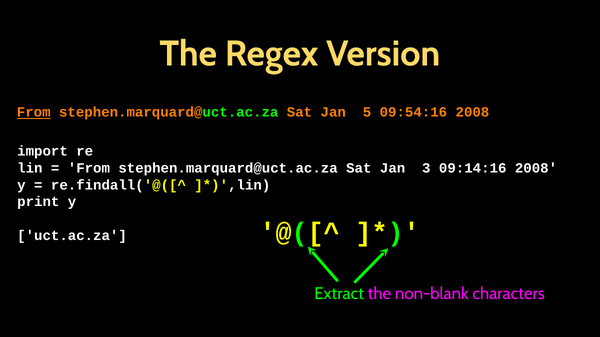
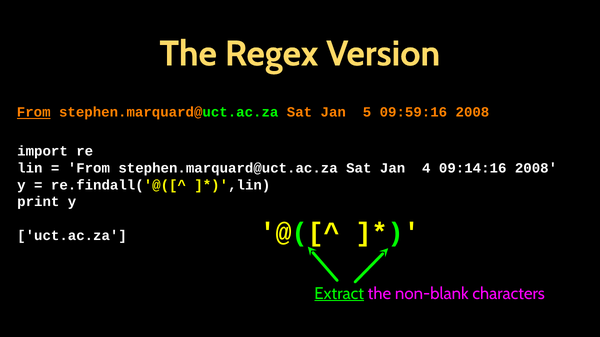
09:54:16: 09:54:16 -> 09:59:16 (413, 113)
3: 3 -> 4 (426, 168)
Extract underline: none -> present (339, 294)
